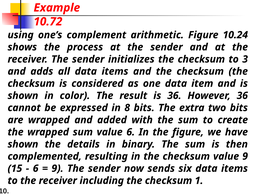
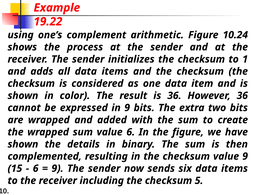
10.72: 10.72 -> 19.22 (48, 22)
3: 3 -> 1 (245, 59)
in 8: 8 -> 9 (127, 108)
1: 1 -> 5 (199, 181)
